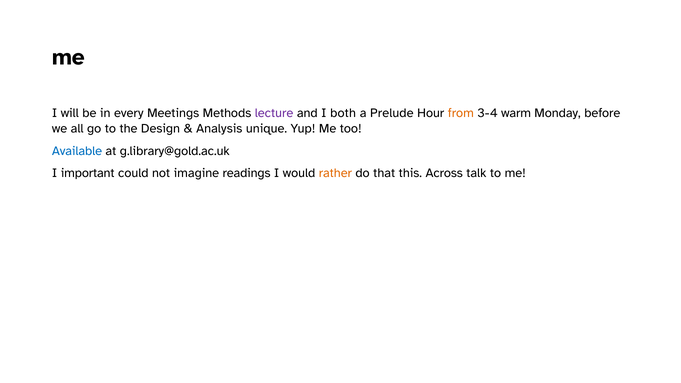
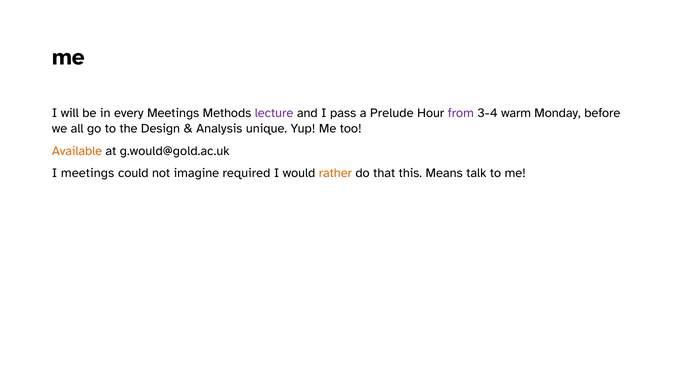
both: both -> pass (343, 113)
from colour: orange -> purple (461, 113)
Available colour: blue -> orange (77, 151)
g.library@gold.ac.uk: g.library@gold.ac.uk -> g.would@gold.ac.uk (175, 151)
I important: important -> meetings (88, 173)
readings: readings -> required (246, 173)
Across: Across -> Means (444, 173)
